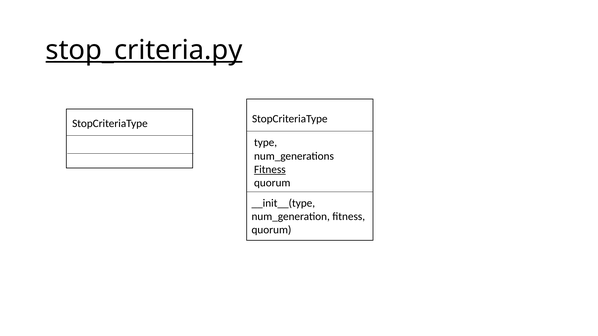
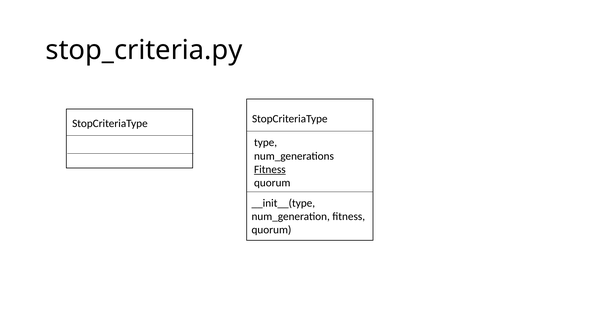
stop_criteria.py underline: present -> none (144, 50)
